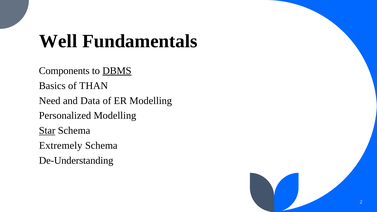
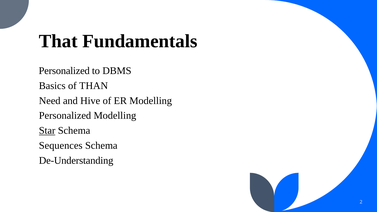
Well: Well -> That (58, 41)
Components: Components -> Personalized (64, 71)
DBMS underline: present -> none (117, 71)
Data: Data -> Hive (90, 101)
Extremely: Extremely -> Sequences (61, 146)
